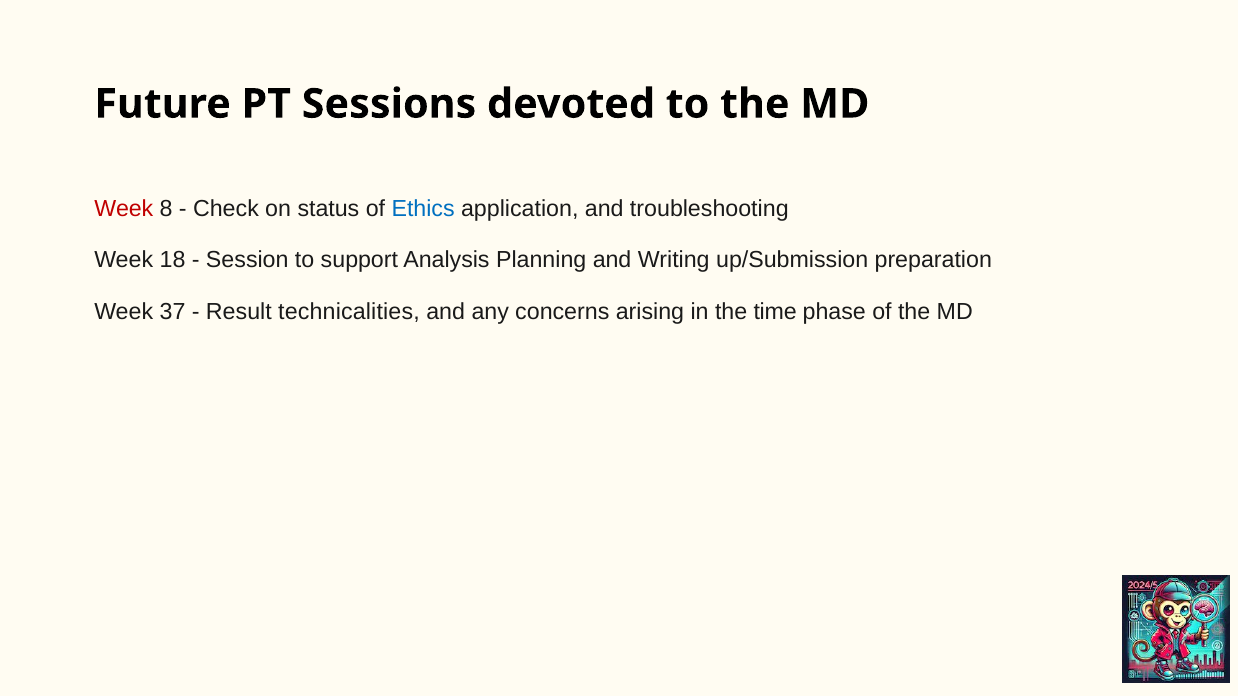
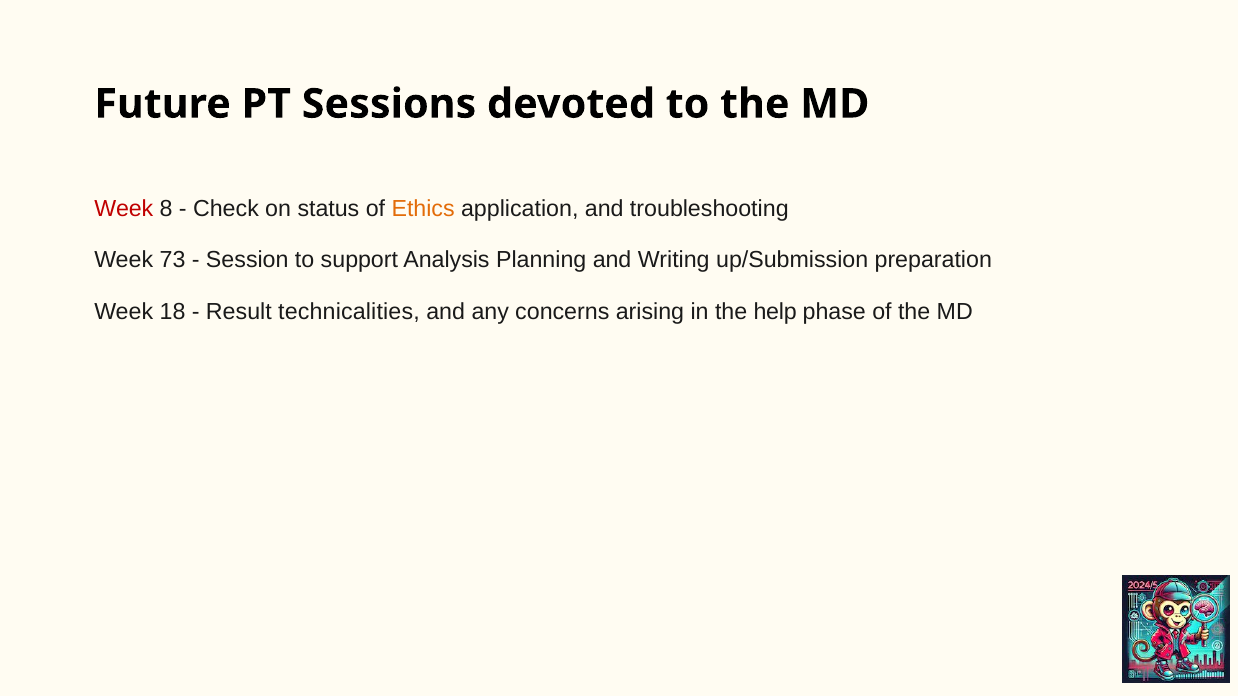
Ethics colour: blue -> orange (423, 209)
18: 18 -> 73 (173, 260)
37: 37 -> 18 (173, 312)
time: time -> help (775, 312)
